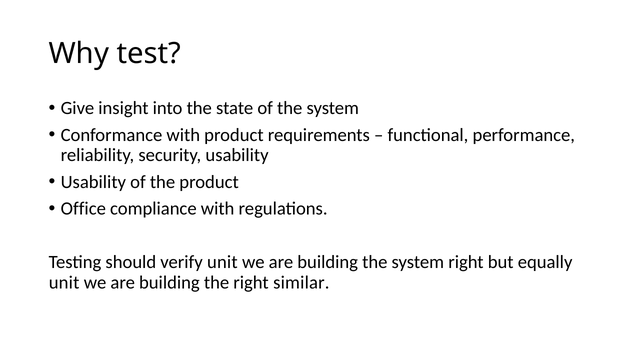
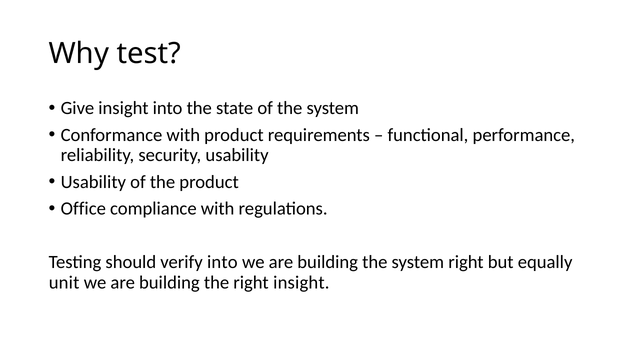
verify unit: unit -> into (222, 262)
right similar: similar -> insight (301, 282)
